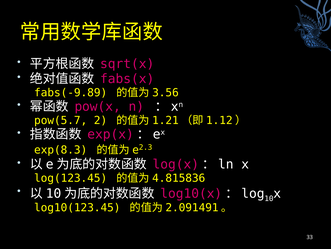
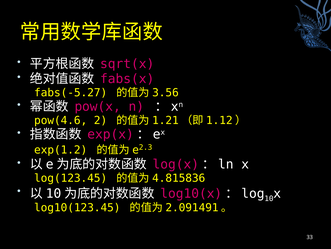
fabs(-9.89: fabs(-9.89 -> fabs(-5.27 (71, 92)
pow(5.7: pow(5.7 -> pow(4.6 (61, 120)
exp(8.3: exp(8.3 -> exp(1.2 (61, 150)
